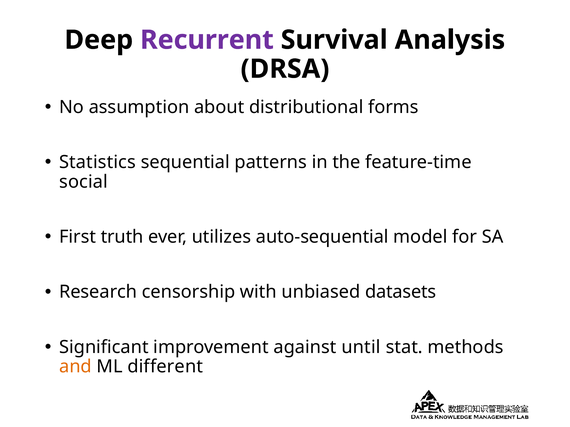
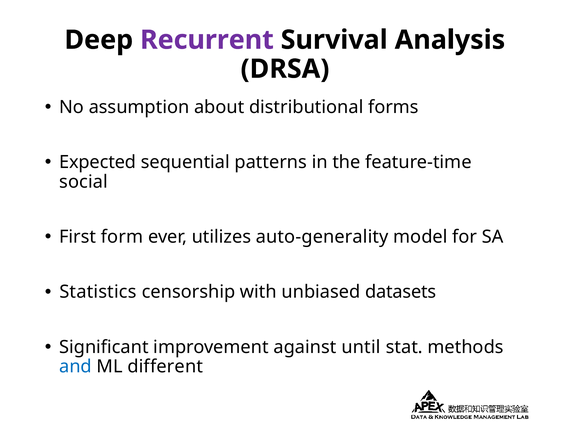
Statistics: Statistics -> Expected (98, 162)
truth: truth -> form (122, 237)
auto-sequential: auto-sequential -> auto-generality (322, 237)
Research: Research -> Statistics (98, 292)
and colour: orange -> blue (75, 367)
